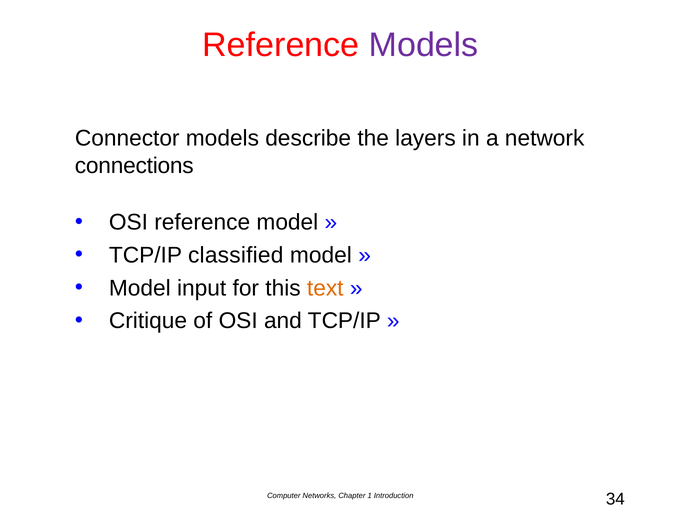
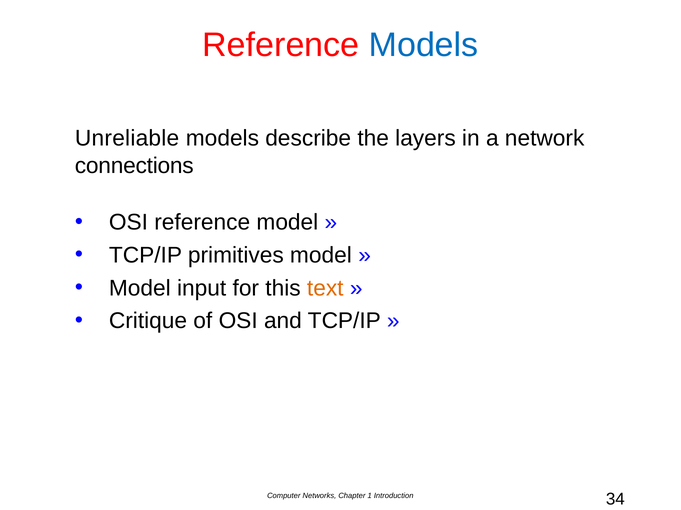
Models colour: purple -> blue (424, 45)
Connector: Connector -> Unreliable (127, 139)
classified: classified -> primitives (236, 256)
